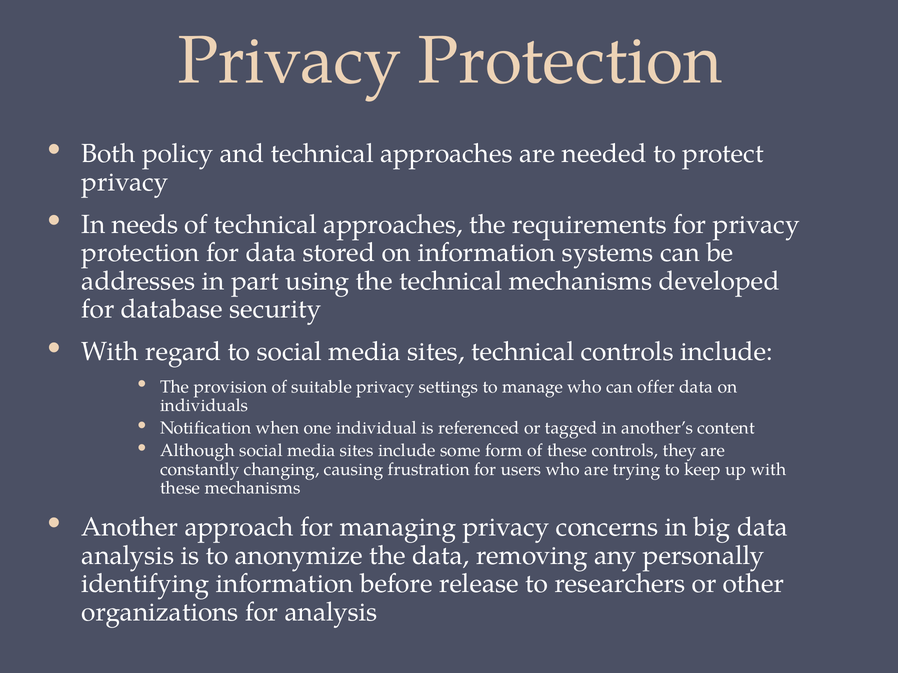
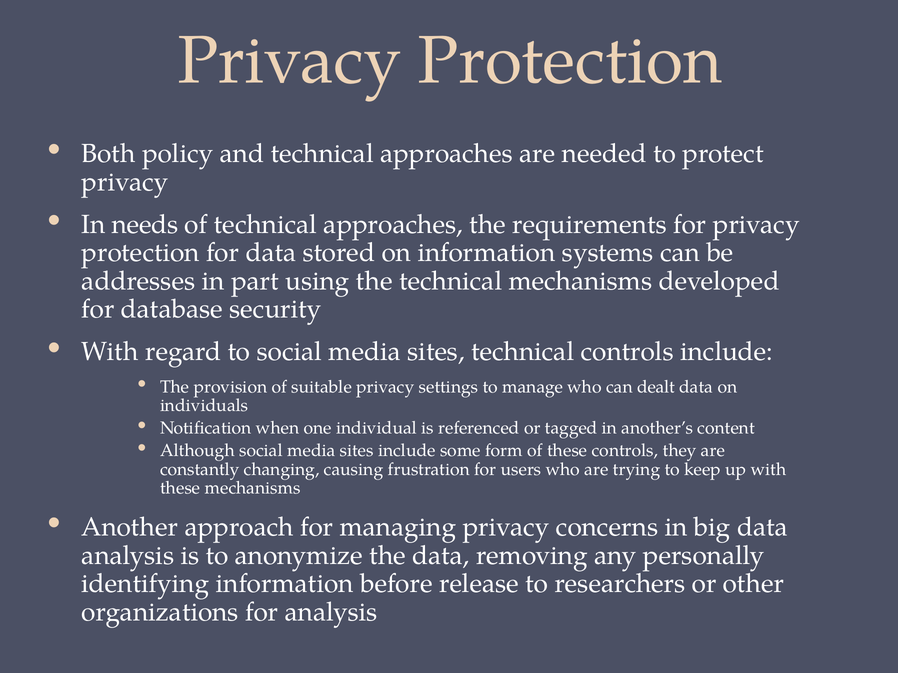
offer: offer -> dealt (656, 387)
